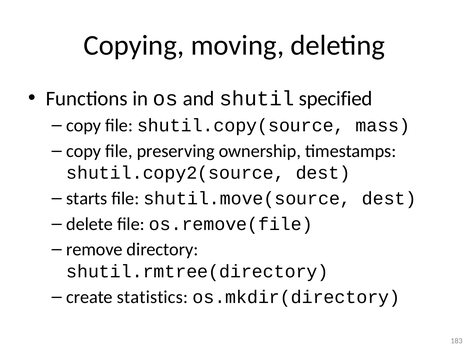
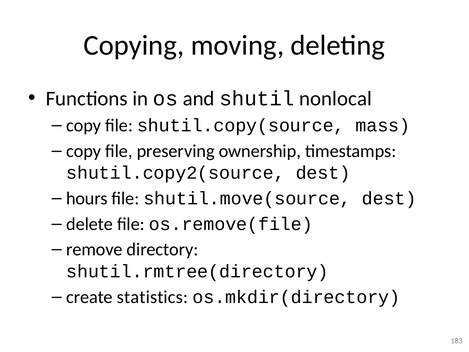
specified: specified -> nonlocal (336, 98)
starts: starts -> hours (87, 198)
